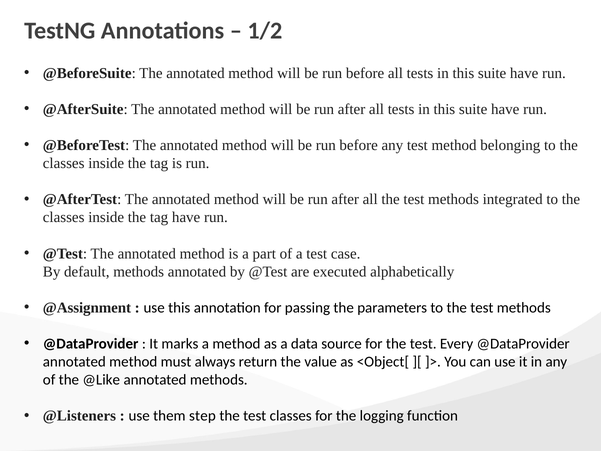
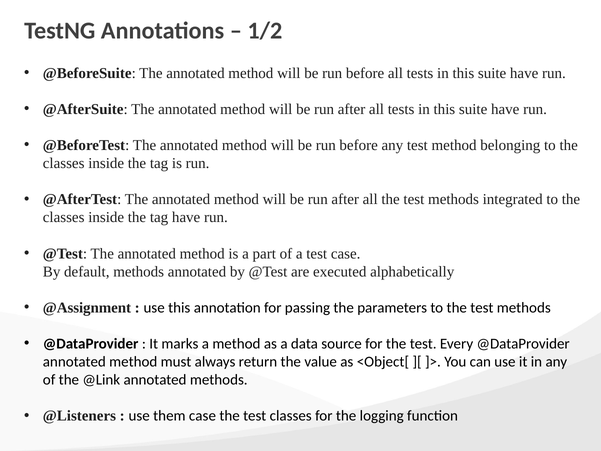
@Like: @Like -> @Link (101, 380)
them step: step -> case (202, 416)
